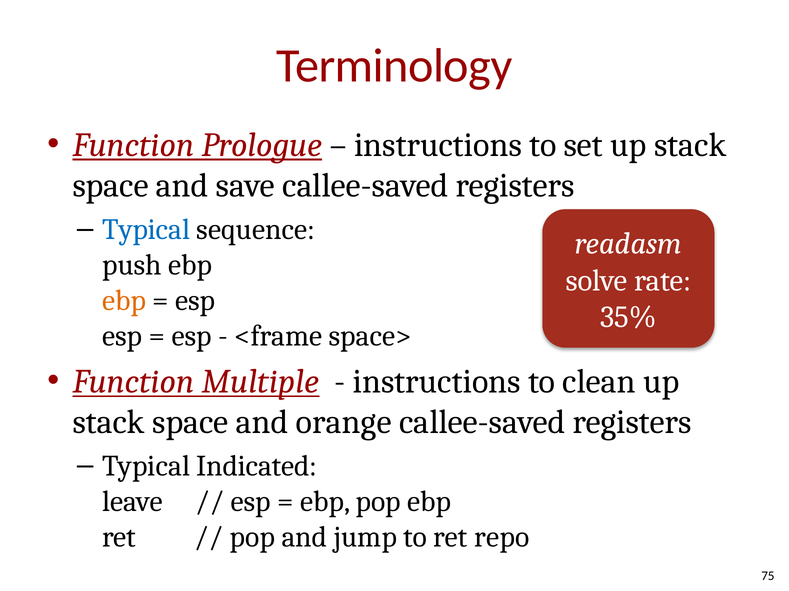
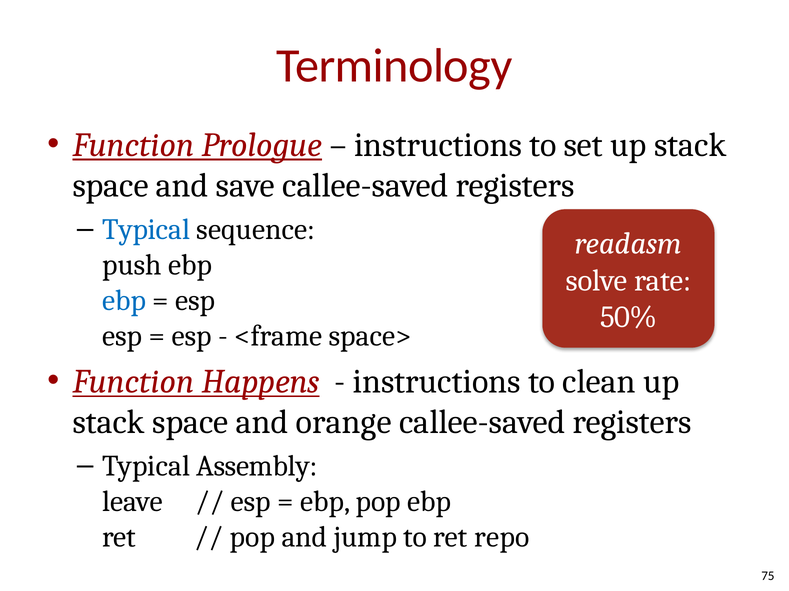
ebp colour: orange -> blue (124, 301)
35%: 35% -> 50% (629, 318)
Multiple: Multiple -> Happens (261, 382)
Indicated: Indicated -> Assembly (257, 467)
